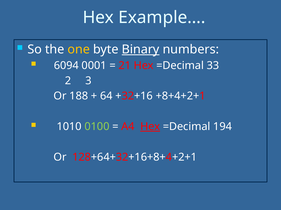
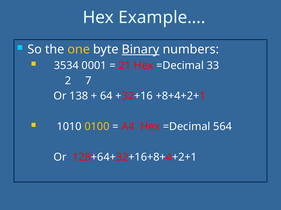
6094: 6094 -> 3534 (66, 66)
3: 3 -> 7 (88, 81)
188: 188 -> 138 (79, 96)
0100 colour: light green -> yellow (97, 127)
Hex underline: present -> none (150, 127)
194: 194 -> 564 (223, 127)
